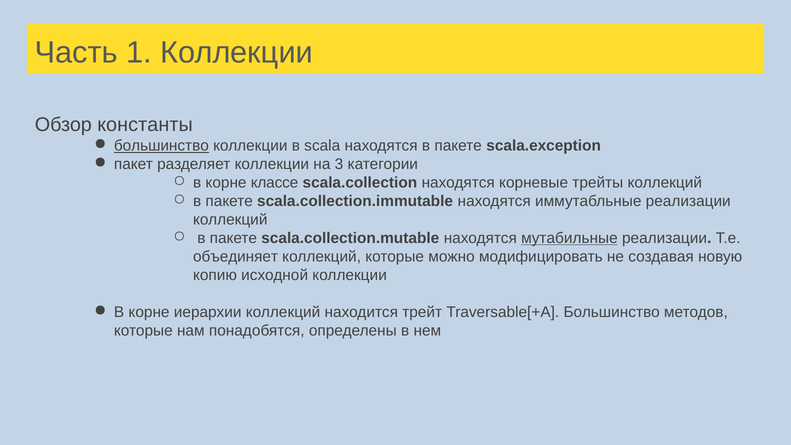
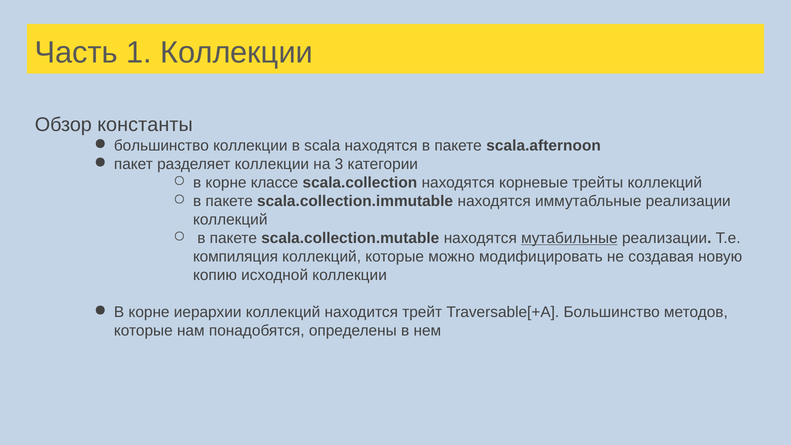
большинство underline: present -> none (161, 146)
scala.exception: scala.exception -> scala.afternoon (544, 146)
объединяет: объединяет -> компиляция (236, 257)
